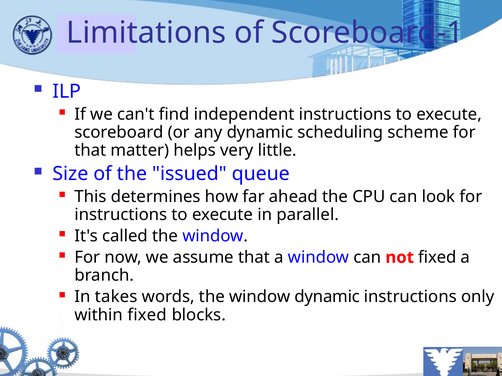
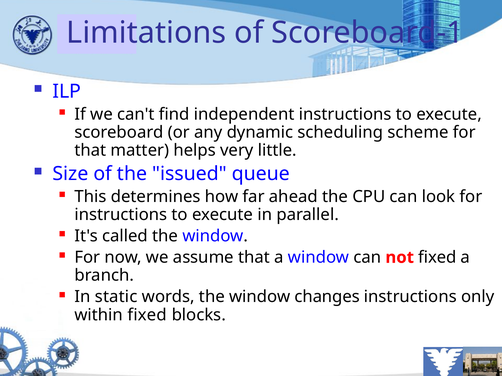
takes: takes -> static (116, 297)
window dynamic: dynamic -> changes (327, 297)
